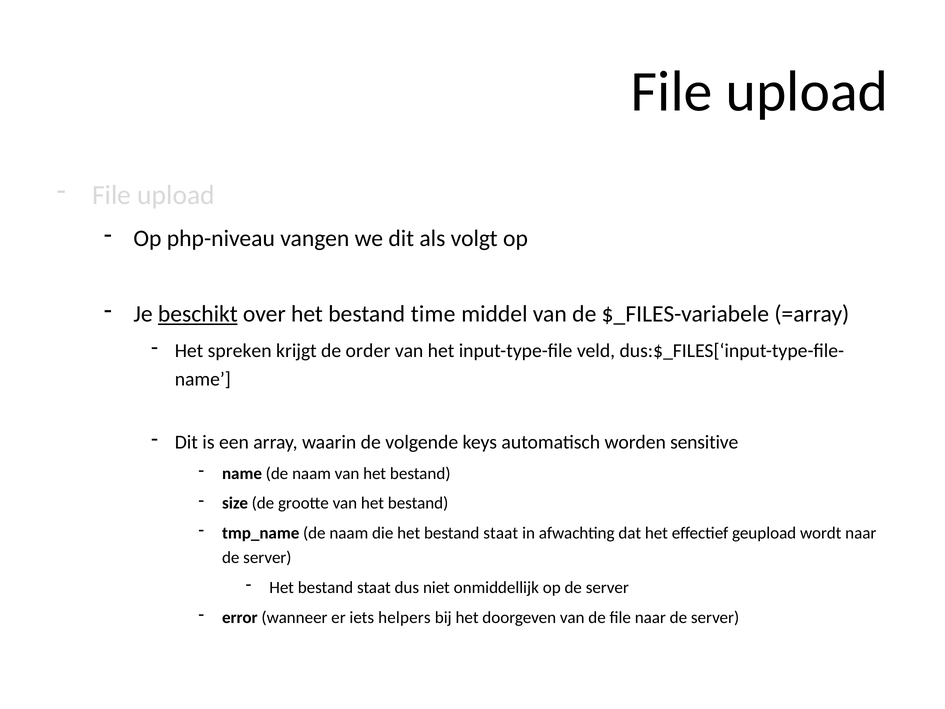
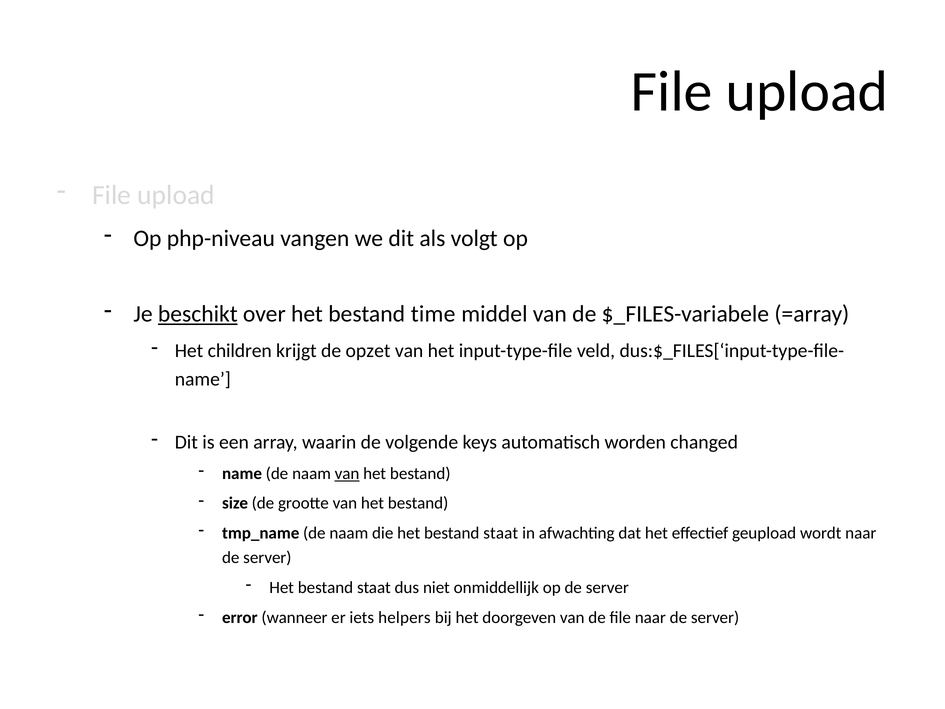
spreken: spreken -> children (240, 351)
order: order -> opzet (368, 351)
sensitive: sensitive -> changed (704, 442)
van underline: none -> present (347, 473)
